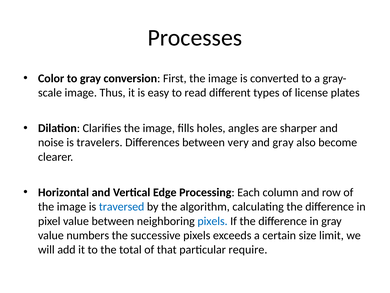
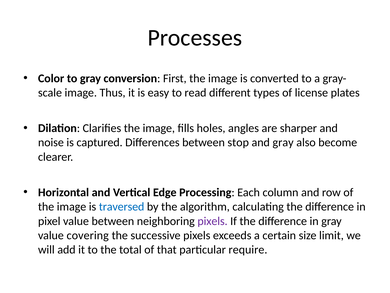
travelers: travelers -> captured (100, 142)
very: very -> stop (238, 142)
pixels colour: blue -> purple (213, 221)
numbers: numbers -> covering (88, 235)
